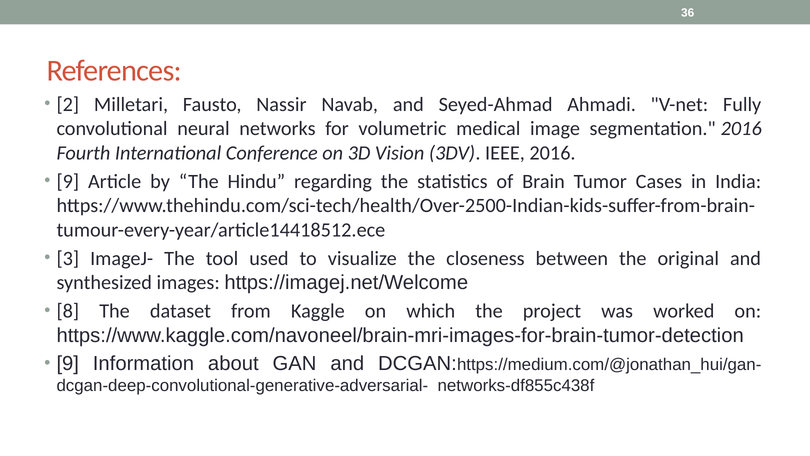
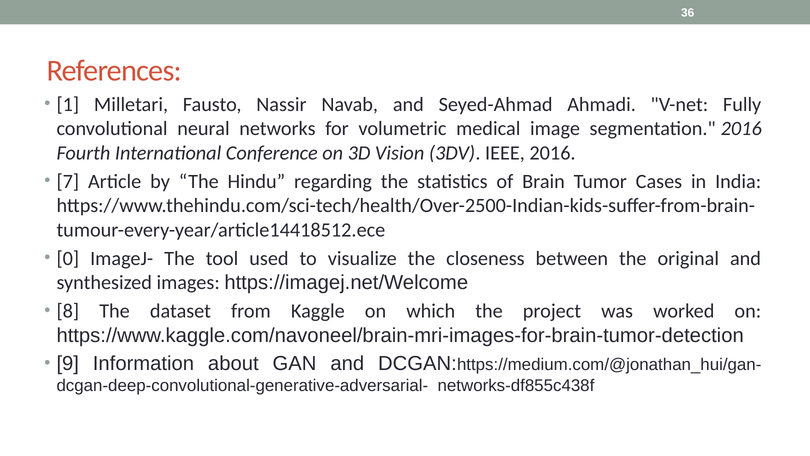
2: 2 -> 1 (68, 104)
9: 9 -> 7 (68, 181)
3: 3 -> 0 (68, 258)
